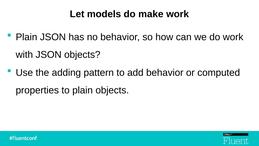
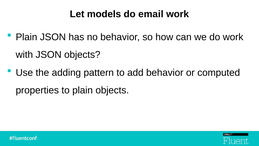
make: make -> email (151, 14)
